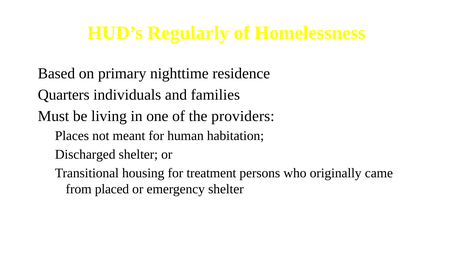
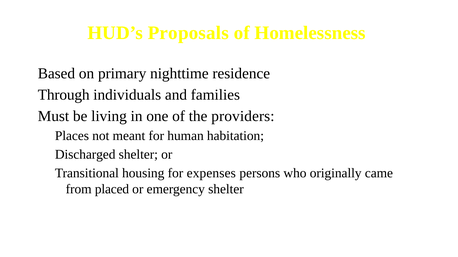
Regularly: Regularly -> Proposals (188, 33)
Quarters: Quarters -> Through (64, 95)
treatment: treatment -> expenses (211, 173)
